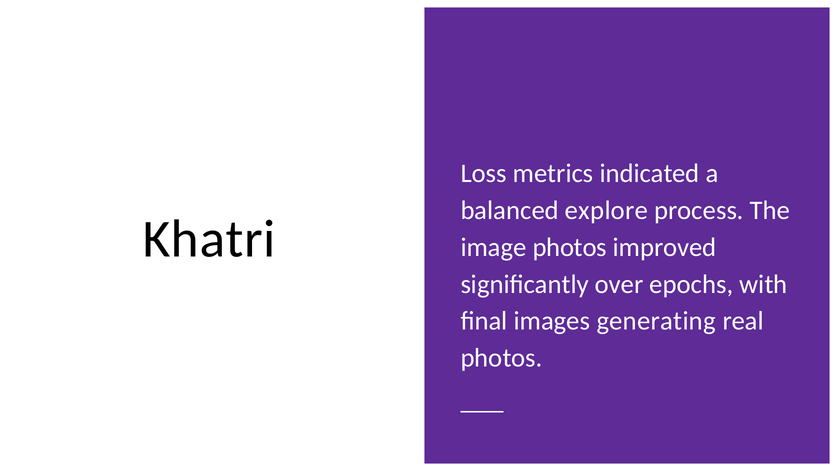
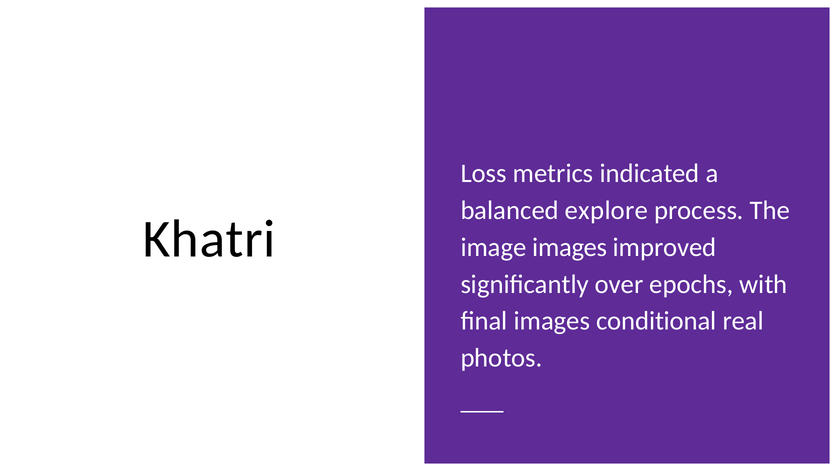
image photos: photos -> images (570, 247)
generating: generating -> conditional (656, 321)
